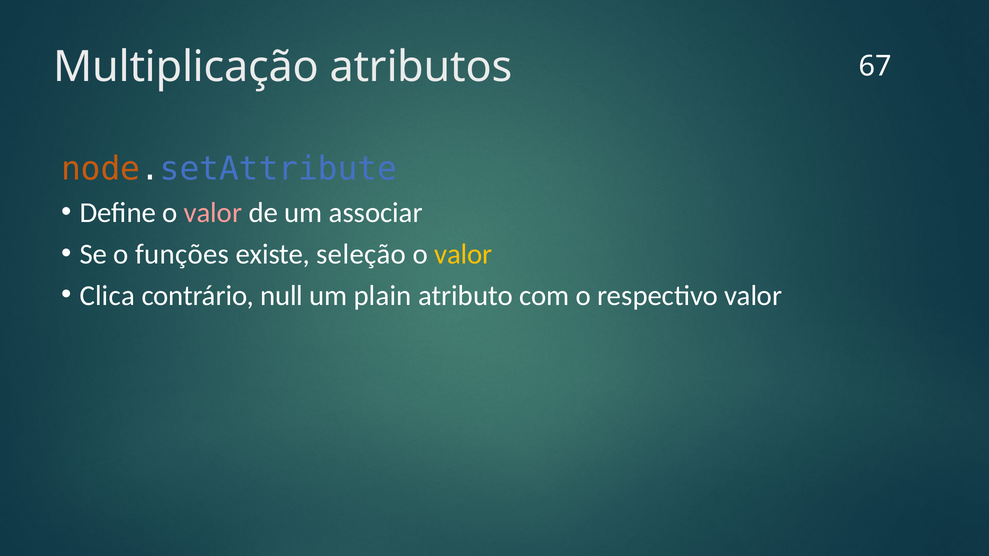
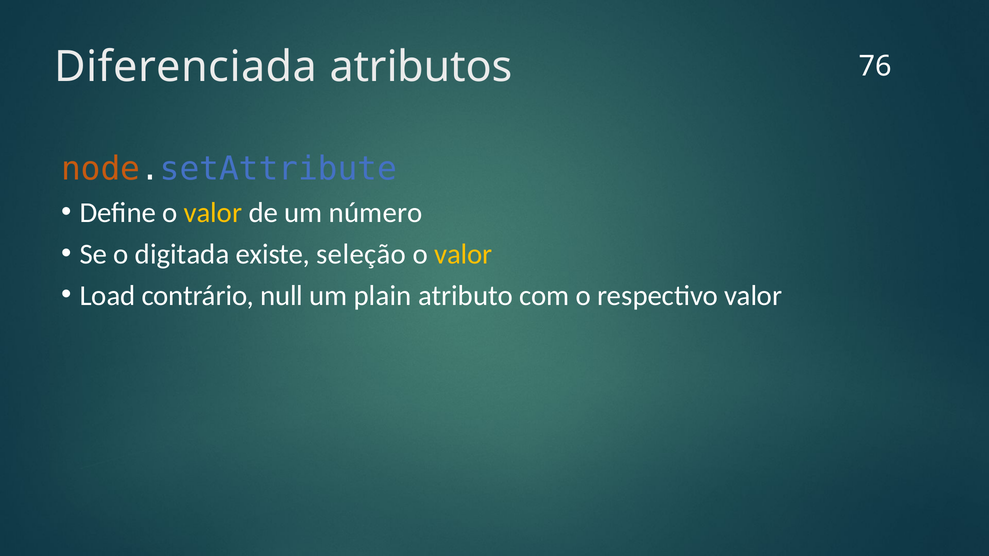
Multiplicação: Multiplicação -> Diferenciada (186, 67)
67: 67 -> 76 (875, 66)
valor colour: pink -> yellow (213, 213)
associar: associar -> número (376, 213)
funções: funções -> digitada (182, 254)
Clica: Clica -> Load (107, 296)
